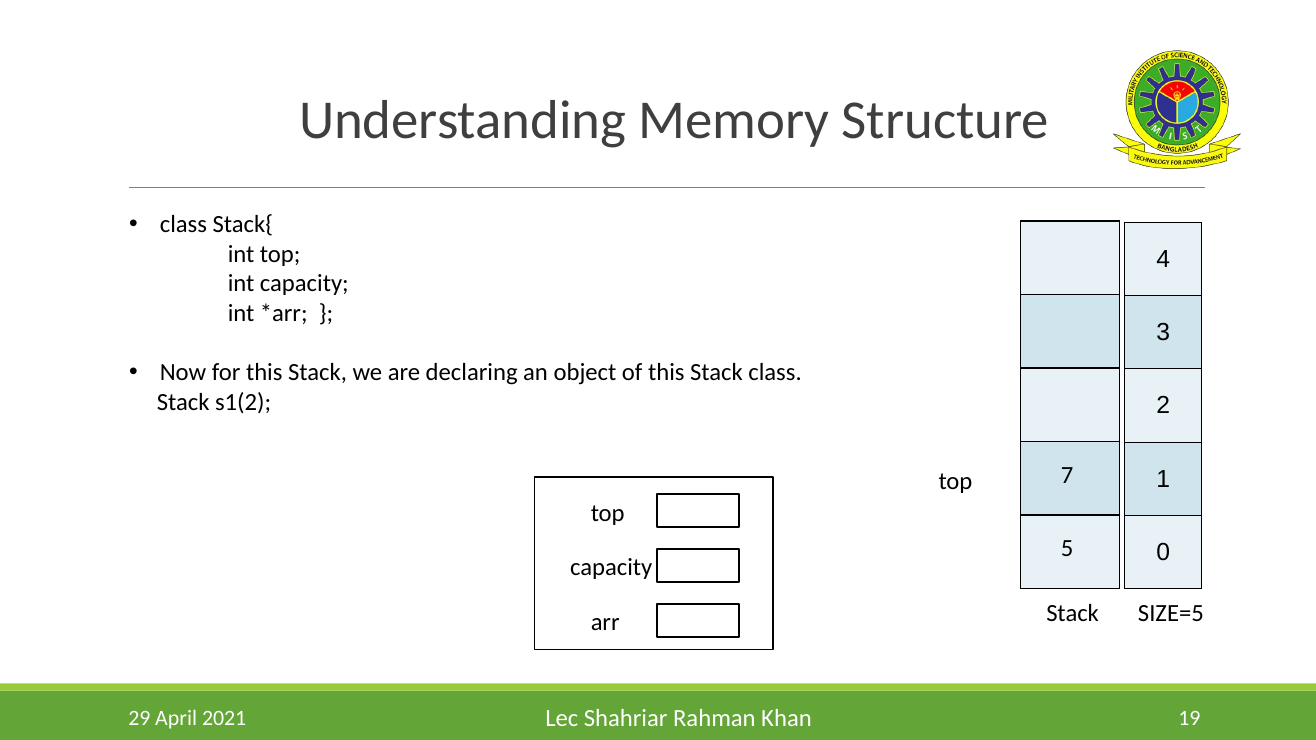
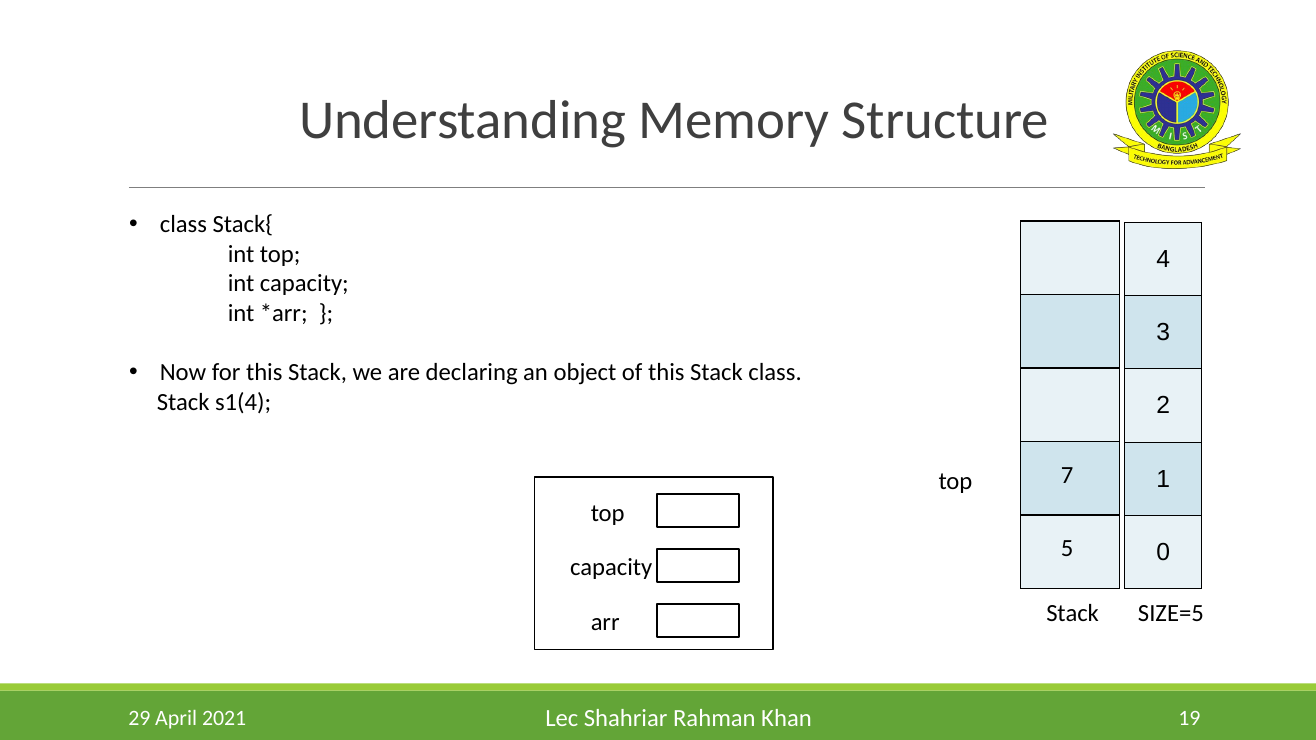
s1(2: s1(2 -> s1(4 (243, 402)
